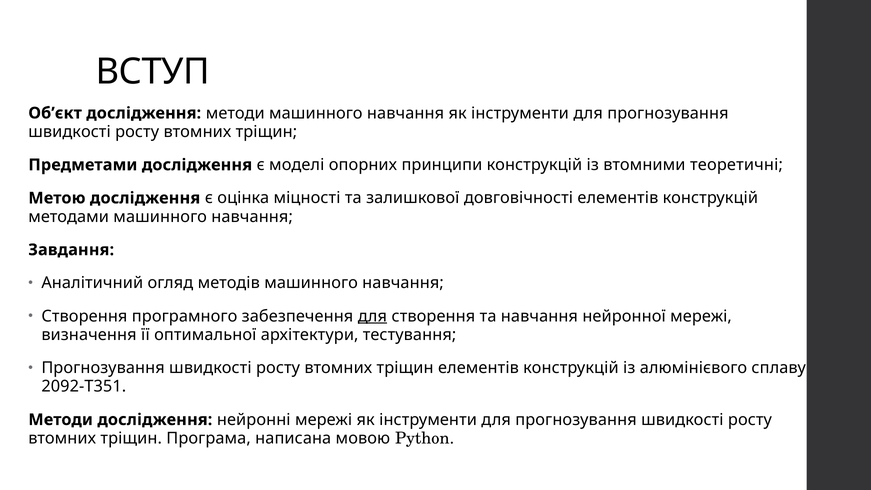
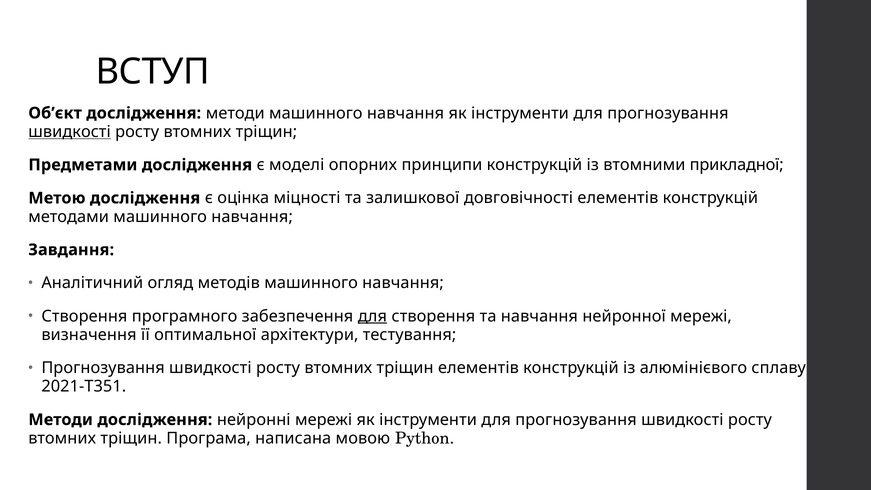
швидкості underline: none -> present (70, 132)
теоретичні: теоретичні -> прикладної (737, 165)
2092-T351: 2092-T351 -> 2021-T351 (84, 386)
